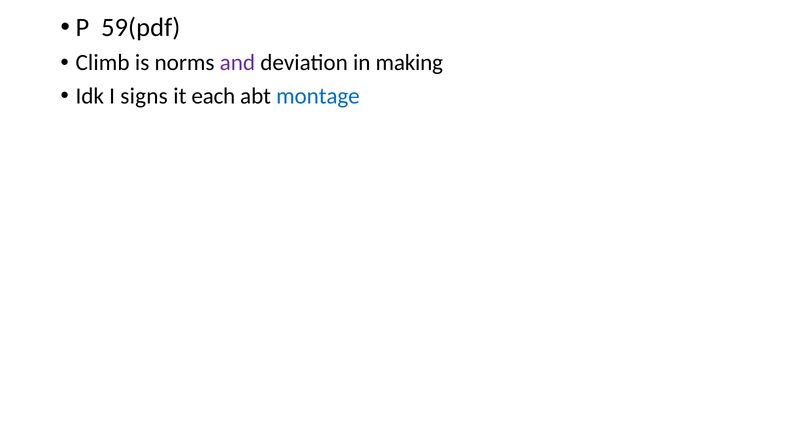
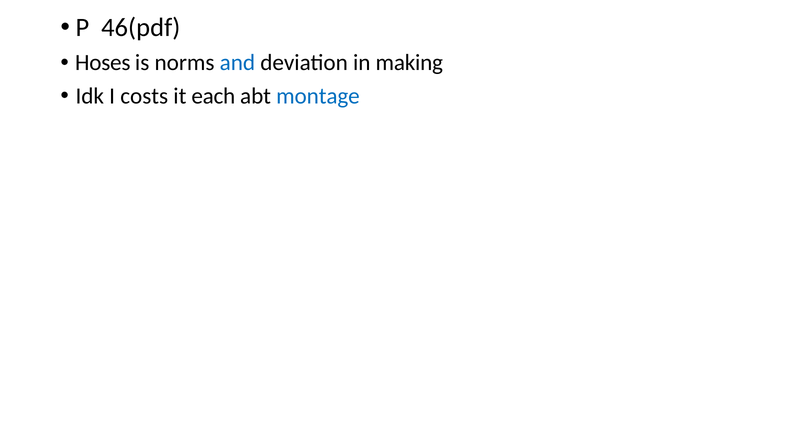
59(pdf: 59(pdf -> 46(pdf (141, 28)
Climb: Climb -> Hoses (103, 63)
and colour: purple -> blue (237, 63)
signs: signs -> costs (144, 96)
